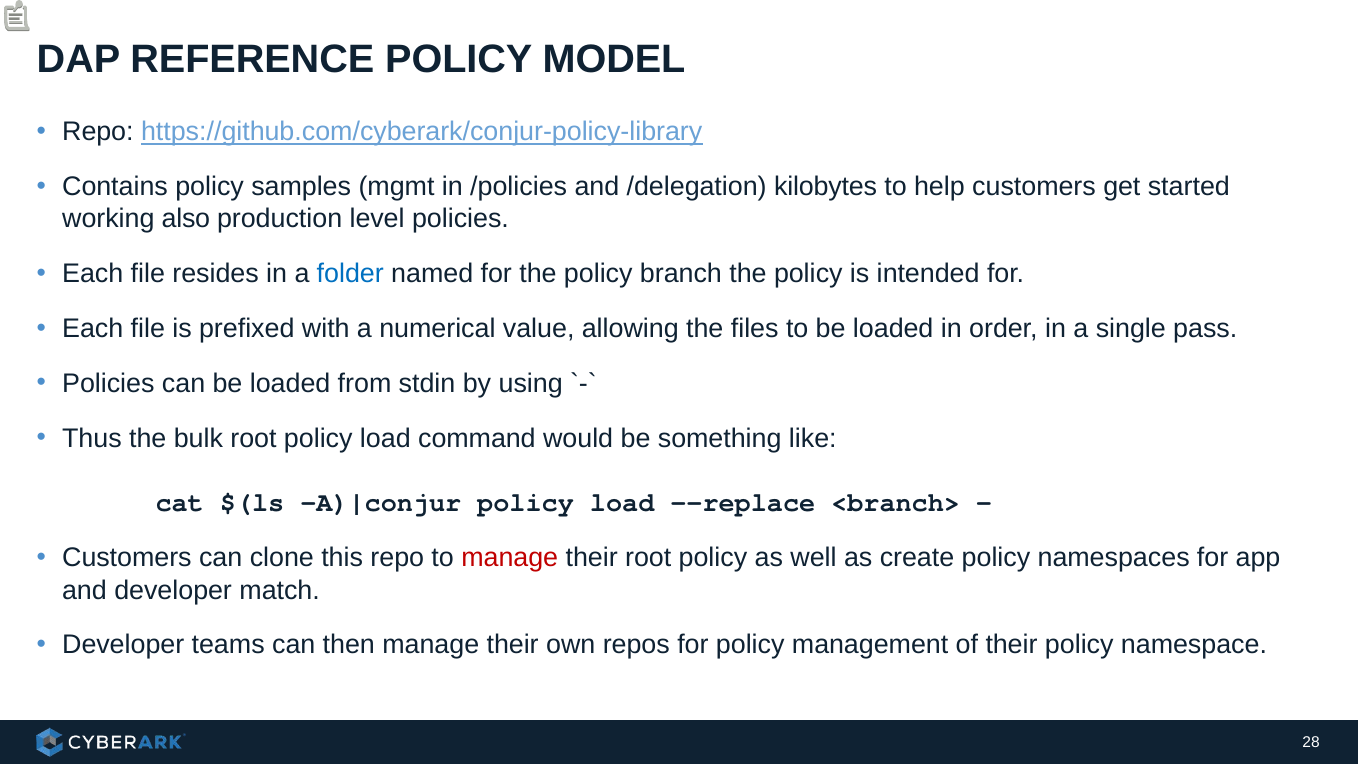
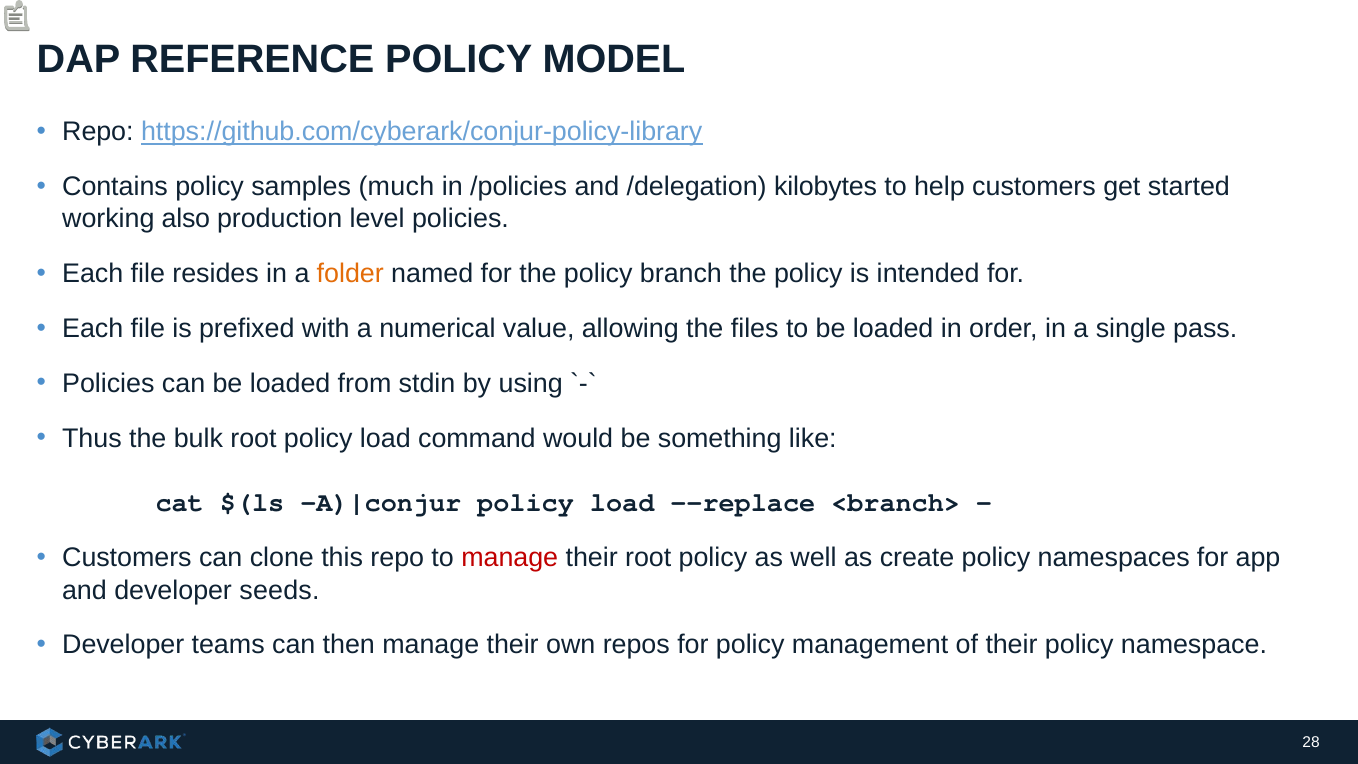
mgmt: mgmt -> much (396, 187)
folder colour: blue -> orange (350, 274)
match: match -> seeds (279, 590)
